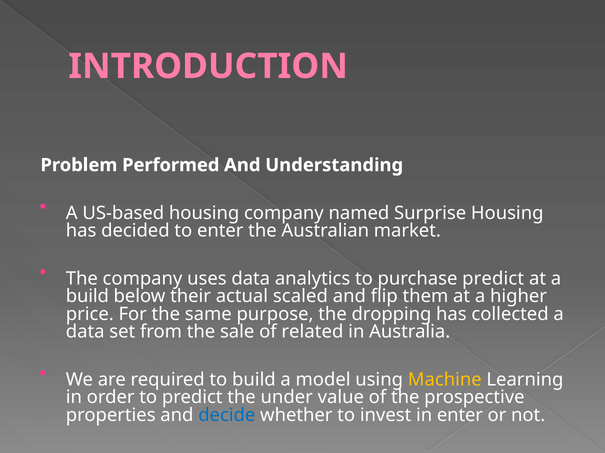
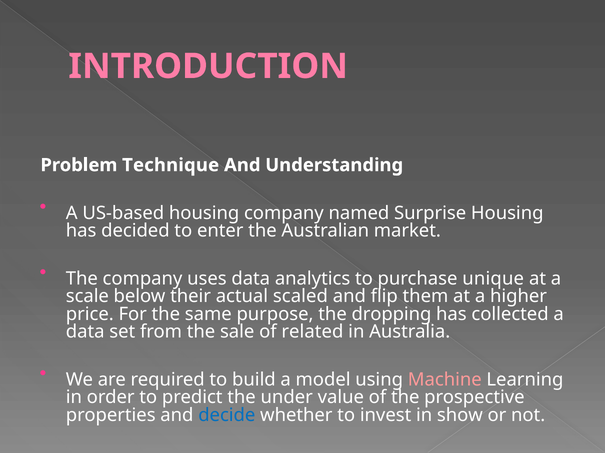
Performed: Performed -> Technique (171, 165)
purchase predict: predict -> unique (493, 279)
build: build -> scale (87, 297)
Machine colour: yellow -> pink (445, 380)
in enter: enter -> show (460, 416)
